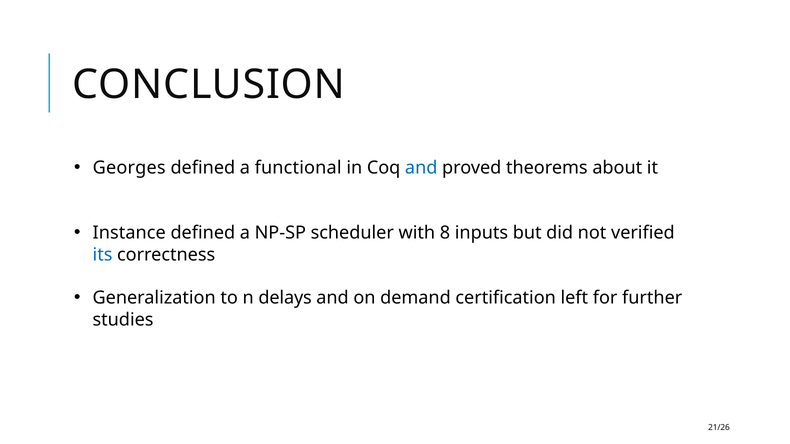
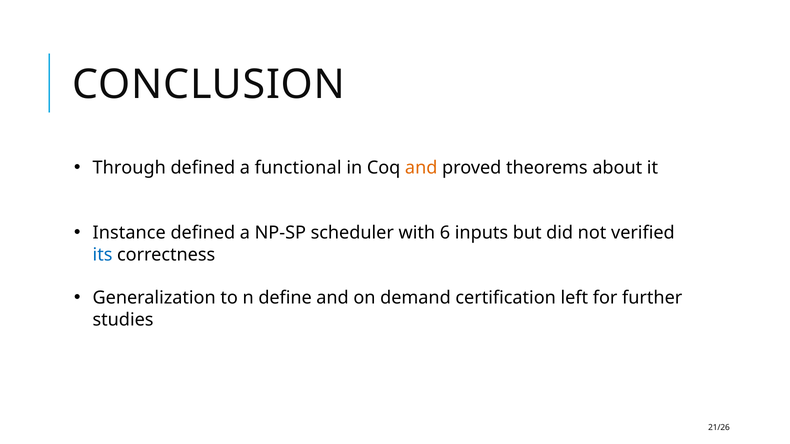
Georges: Georges -> Through (129, 168)
and colour: blue -> orange (421, 168)
8: 8 -> 6 (445, 233)
delays: delays -> define (285, 298)
